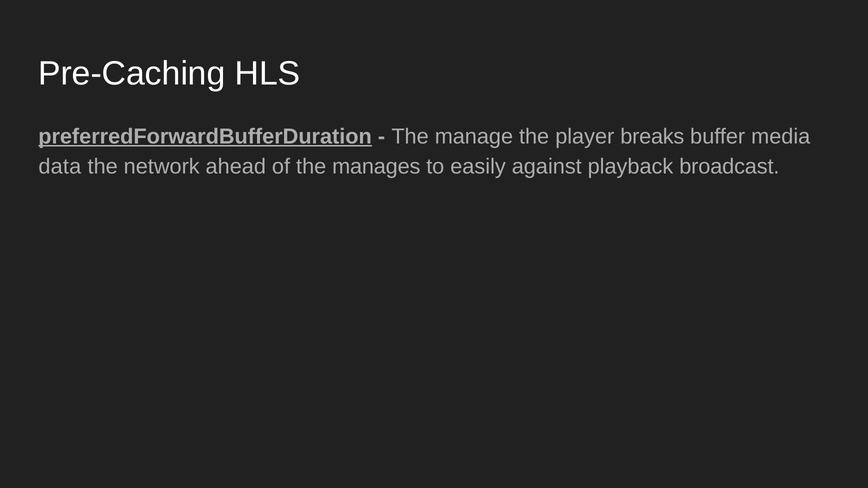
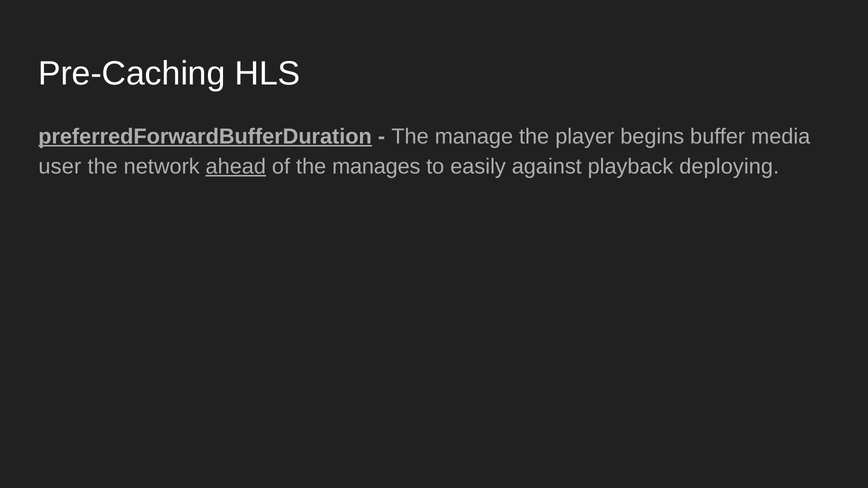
breaks: breaks -> begins (652, 137)
data: data -> user (60, 166)
ahead underline: none -> present (236, 166)
broadcast: broadcast -> deploying (729, 166)
